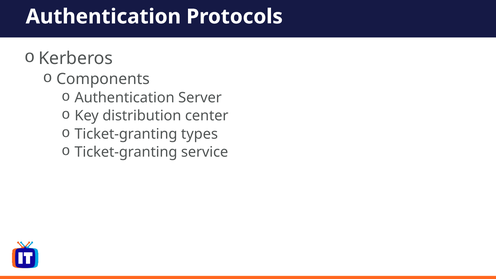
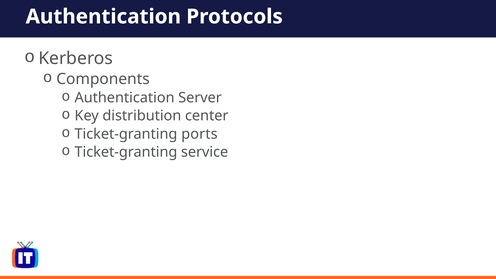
types: types -> ports (199, 134)
